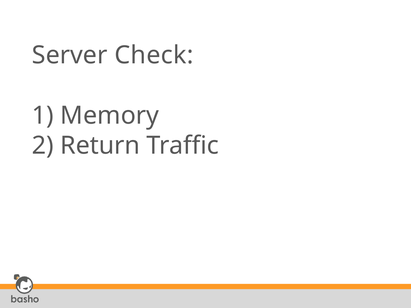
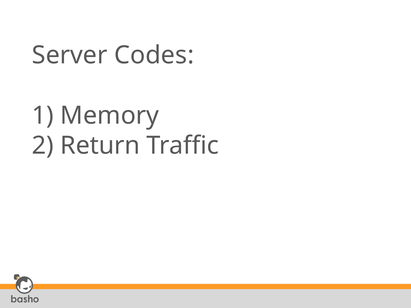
Check: Check -> Codes (154, 55)
